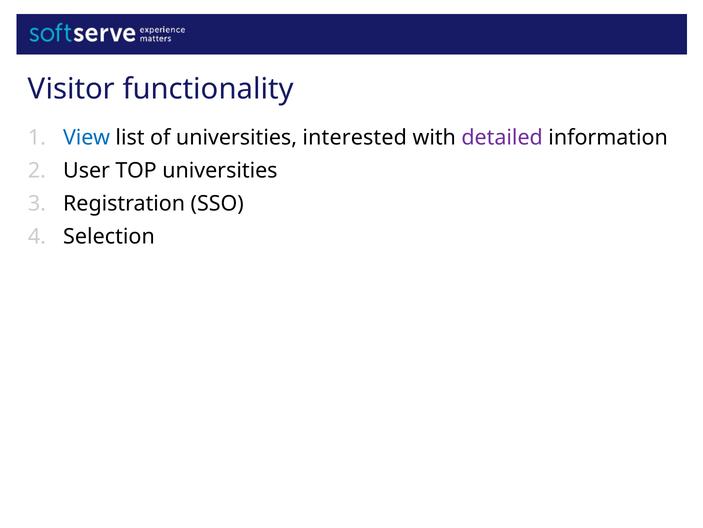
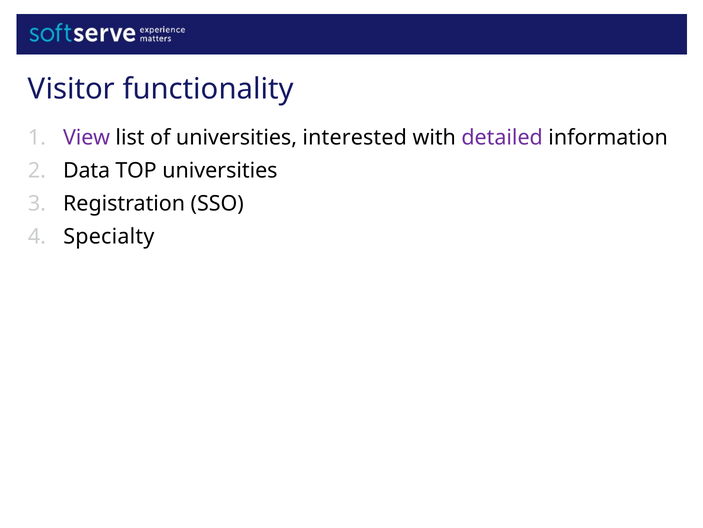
View colour: blue -> purple (87, 137)
User: User -> Data (87, 170)
Selection: Selection -> Specialty (109, 236)
